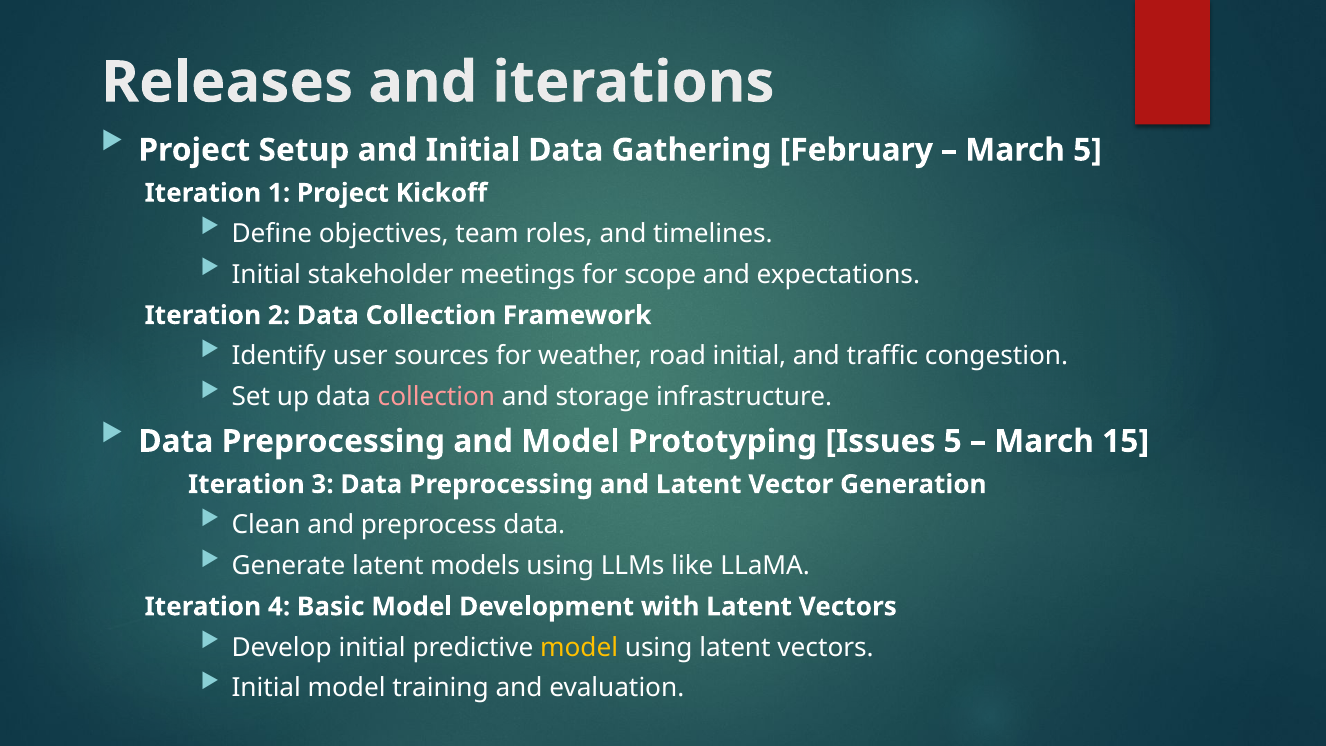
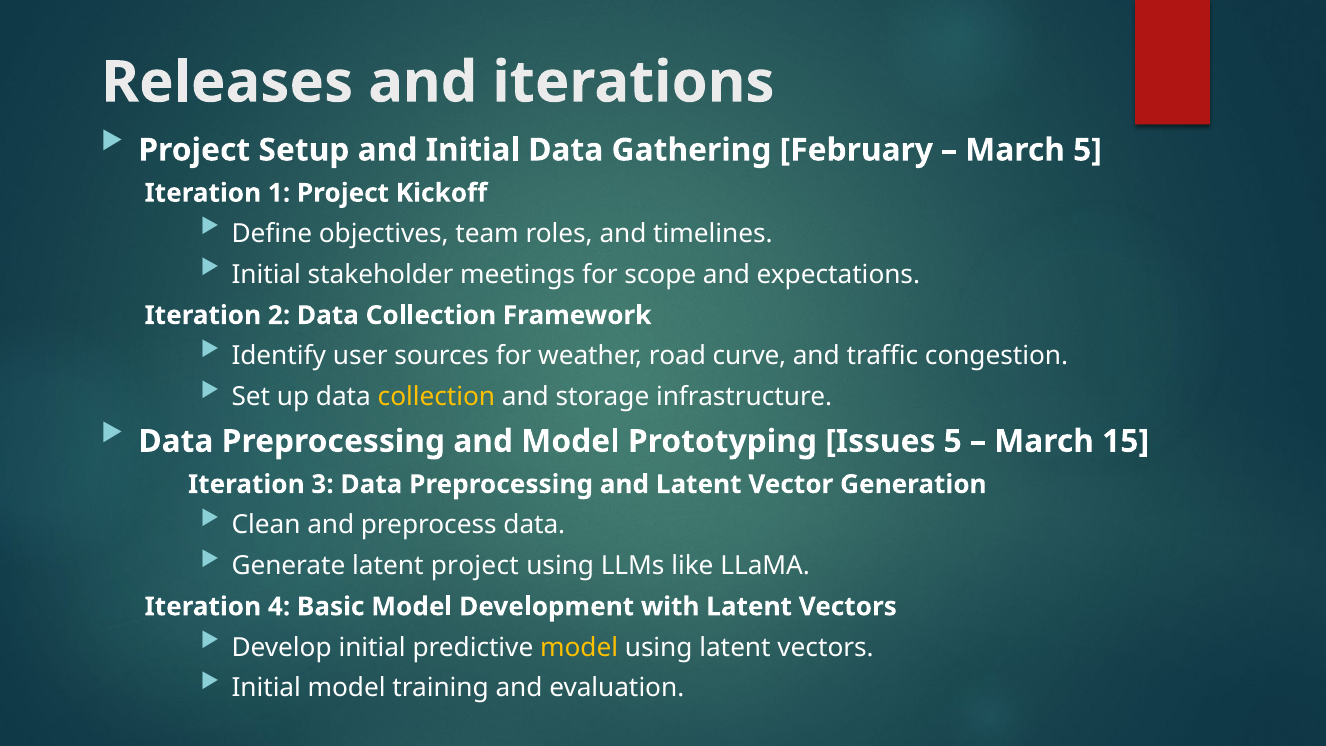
road initial: initial -> curve (749, 356)
collection colour: pink -> yellow (436, 397)
latent models: models -> project (475, 566)
